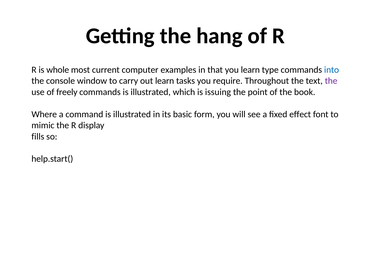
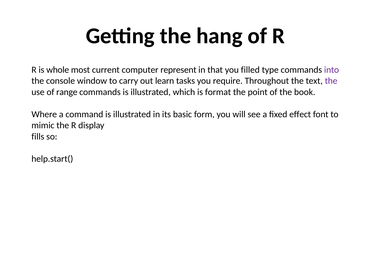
examples: examples -> represent (178, 70)
you learn: learn -> filled (250, 70)
into colour: blue -> purple (332, 70)
freely: freely -> range (67, 92)
issuing: issuing -> format (218, 92)
